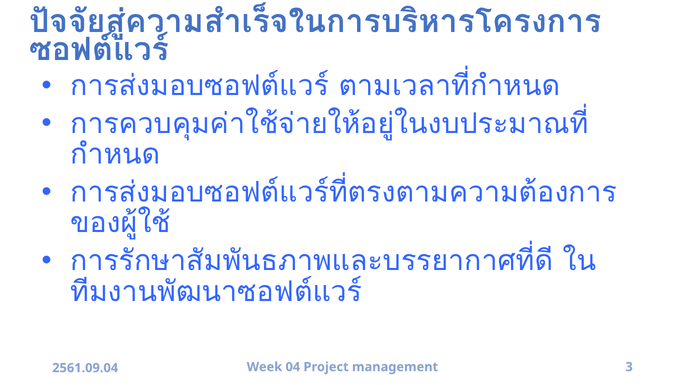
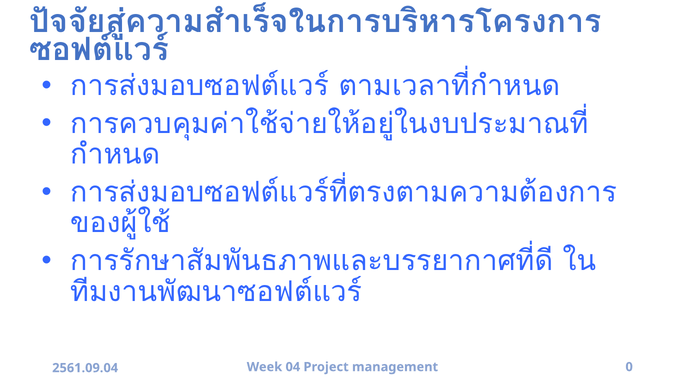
3: 3 -> 0 (629, 367)
